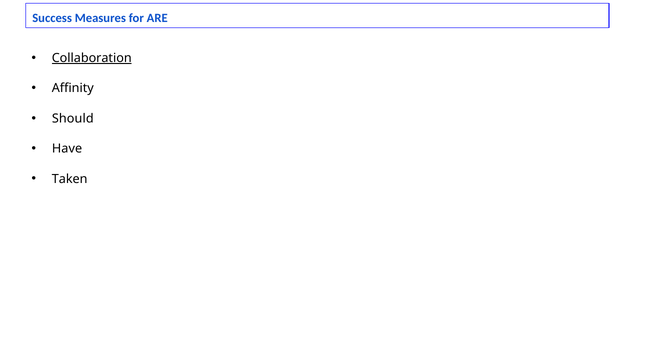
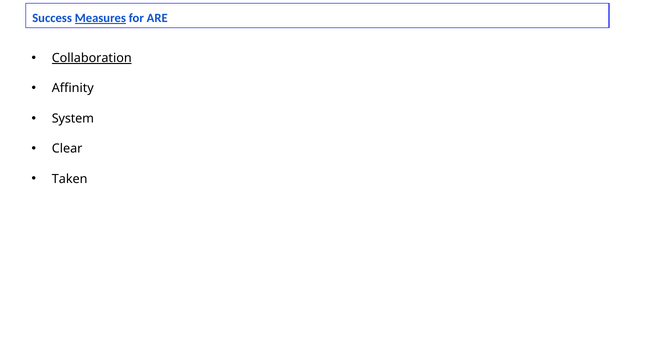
Measures underline: none -> present (100, 18)
Should: Should -> System (73, 119)
Have: Have -> Clear (67, 149)
